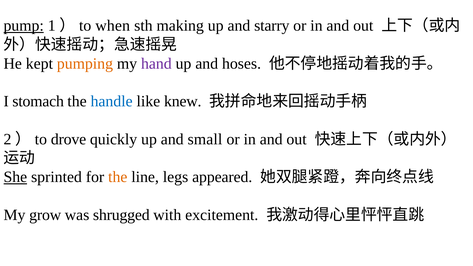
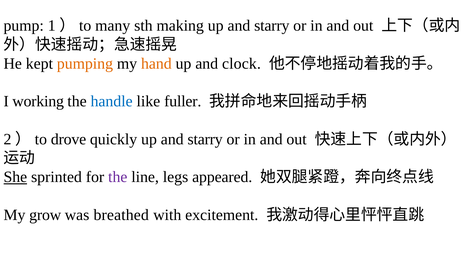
pump underline: present -> none (24, 26)
when: when -> many (113, 26)
hand colour: purple -> orange (156, 64)
hoses: hoses -> clock (241, 64)
stomach: stomach -> working (38, 101)
knew: knew -> fuller (183, 101)
quickly up and small: small -> starry (205, 139)
the colour: orange -> purple (118, 177)
shrugged: shrugged -> breathed (121, 215)
